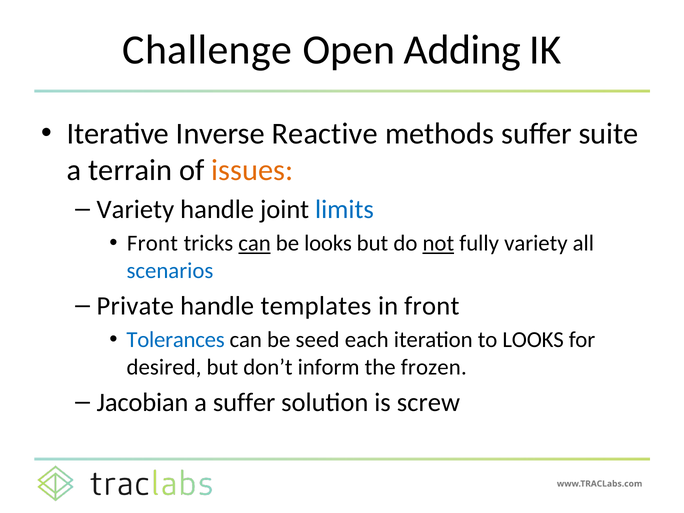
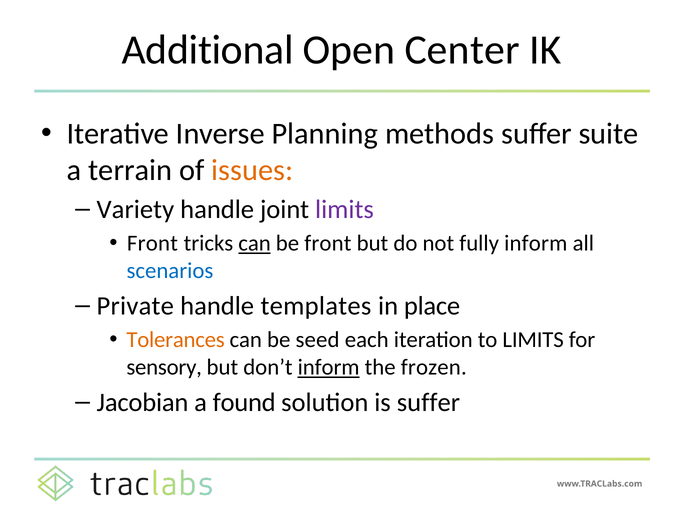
Challenge: Challenge -> Additional (208, 50)
Adding: Adding -> Center (462, 50)
Reactive: Reactive -> Planning (325, 134)
limits colour: blue -> purple (344, 209)
be looks: looks -> front (328, 243)
not underline: present -> none (438, 243)
fully variety: variety -> inform (536, 243)
in front: front -> place (432, 306)
Tolerances colour: blue -> orange (176, 340)
to LOOKS: LOOKS -> LIMITS (533, 340)
desired: desired -> sensory (164, 367)
inform underline: none -> present (329, 367)
a suffer: suffer -> found (244, 403)
is screw: screw -> suffer (428, 403)
